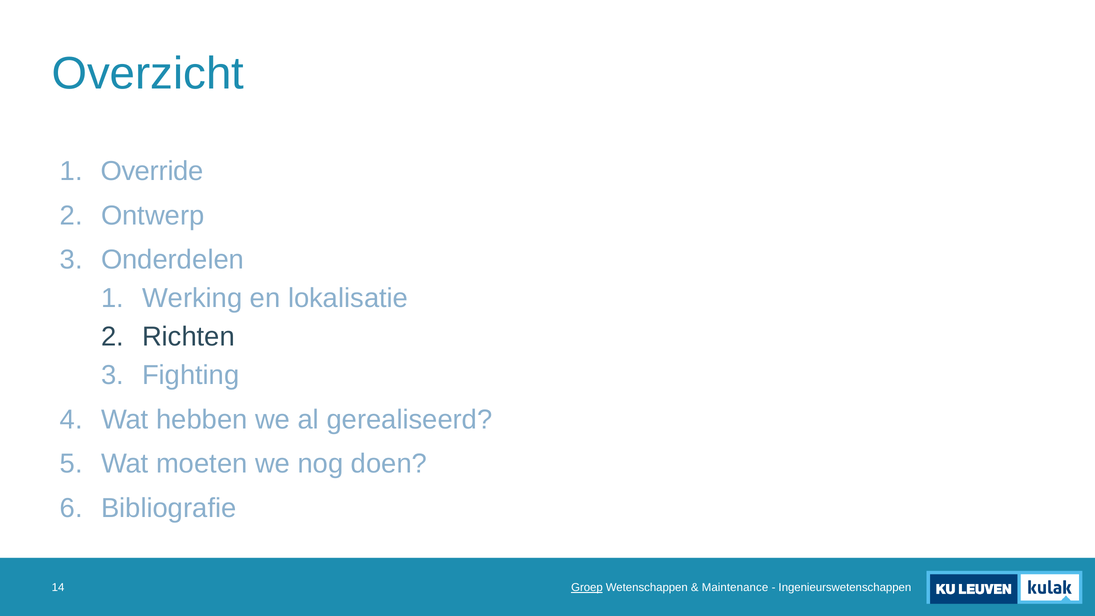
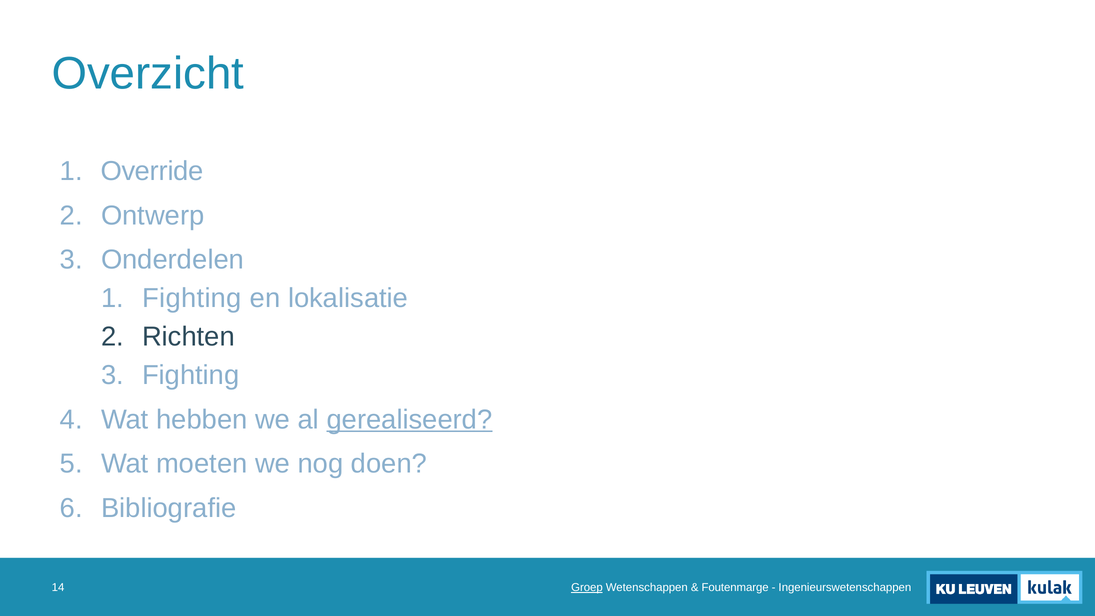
Werking: Werking -> Fighting (192, 298)
gerealiseerd underline: none -> present (410, 420)
Maintenance: Maintenance -> Foutenmarge (735, 588)
